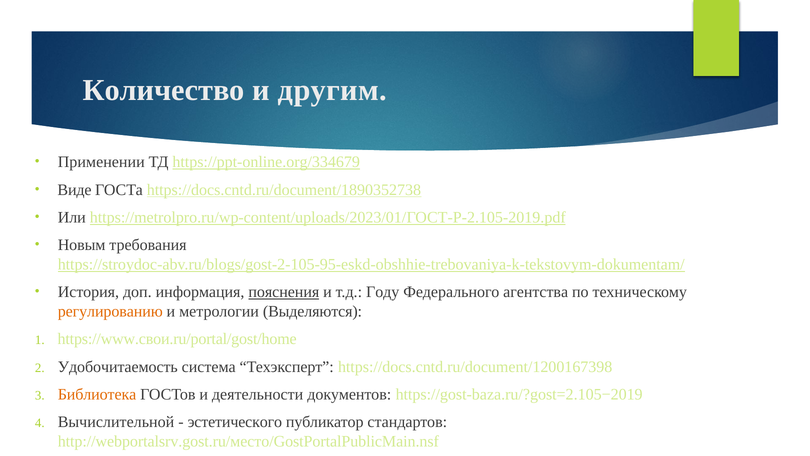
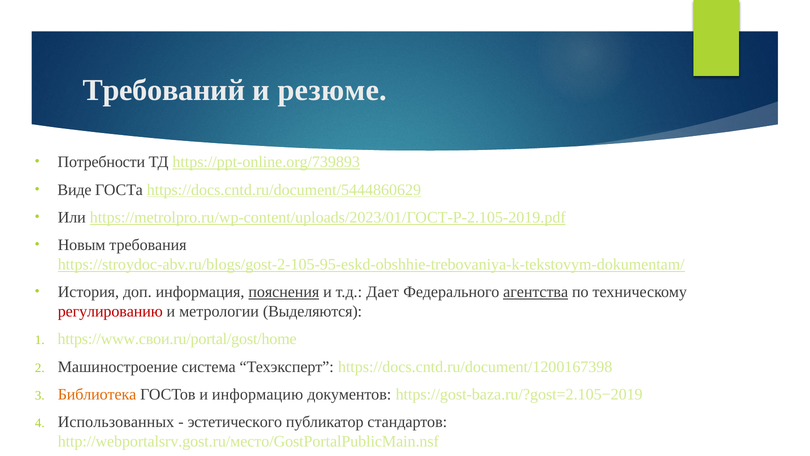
Количество: Количество -> Требований (164, 90)
другим: другим -> резюме (332, 90)
Применении: Применении -> Потребности (101, 162)
https://ppt-online.org/334679: https://ppt-online.org/334679 -> https://ppt-online.org/739893 (266, 162)
https://docs.cntd.ru/document/1890352738: https://docs.cntd.ru/document/1890352738 -> https://docs.cntd.ru/document/5444860629 (284, 190)
Году: Году -> Дает (383, 292)
агентства underline: none -> present (536, 292)
регулированию colour: orange -> red (110, 311)
Удобочитаемость: Удобочитаемость -> Машиностроение (118, 366)
деятельности: деятельности -> информацию (258, 394)
Вычислительной: Вычислительной -> Использованных (116, 422)
